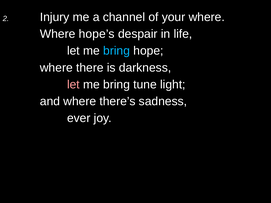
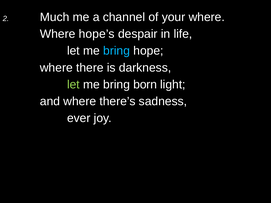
Injury: Injury -> Much (55, 17)
let colour: pink -> light green (73, 85)
tune: tune -> born (145, 85)
